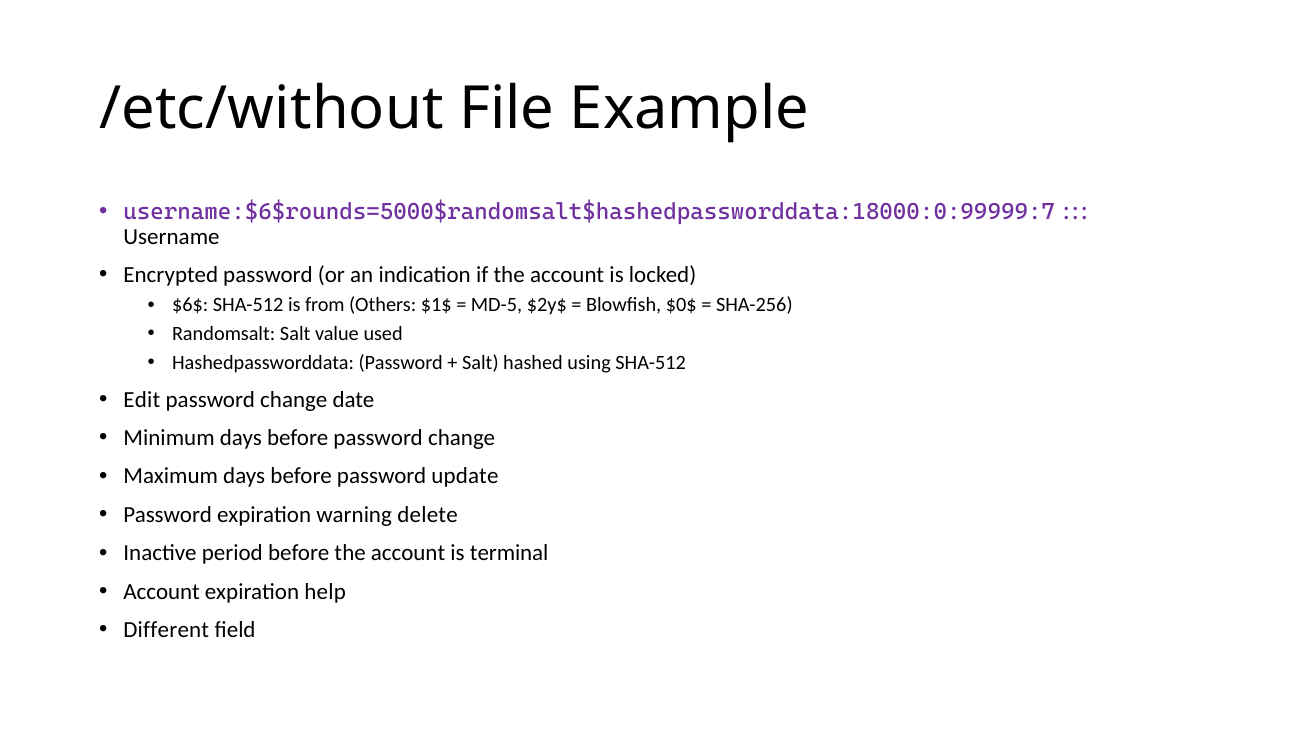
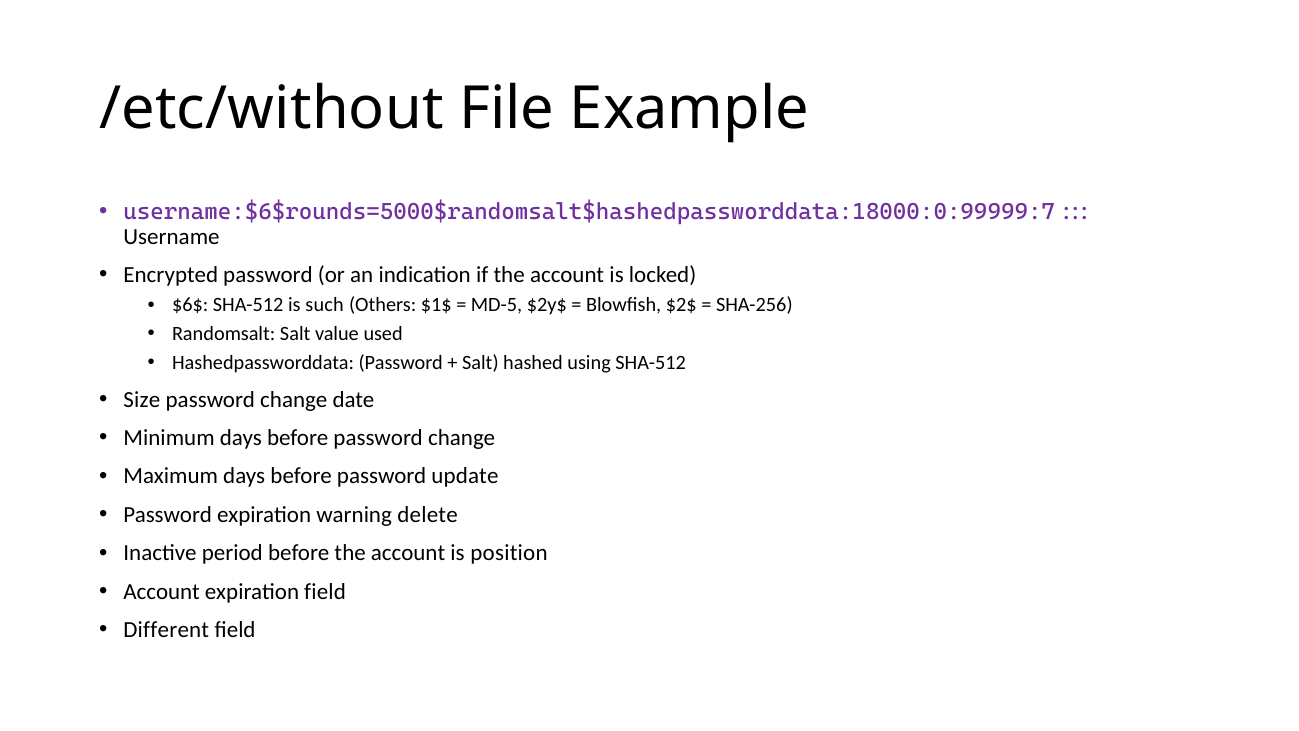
from: from -> such (325, 305)
$0$: $0$ -> $2$ (681, 305)
Edit: Edit -> Size (142, 399)
terminal: terminal -> position (509, 553)
expiration help: help -> field (325, 591)
